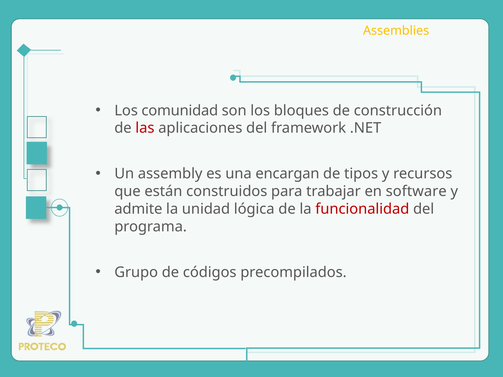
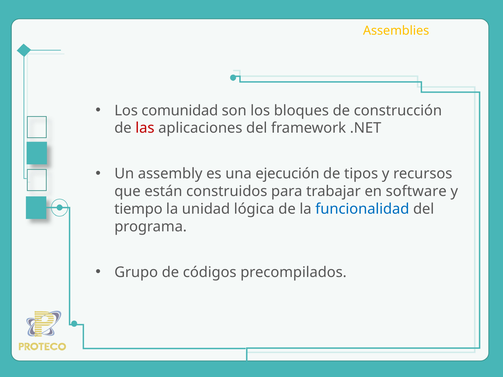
encargan: encargan -> ejecución (287, 174)
admite: admite -> tiempo (138, 209)
funcionalidad colour: red -> blue (362, 209)
